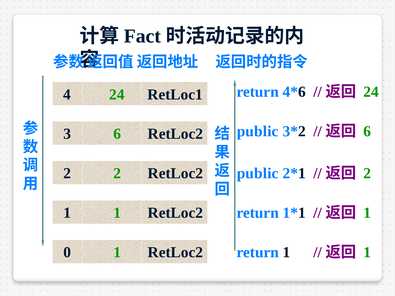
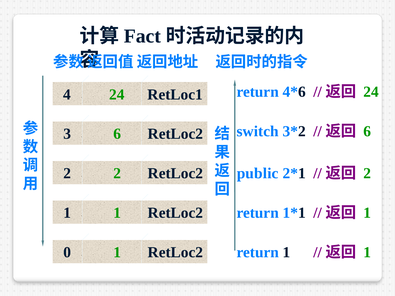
public: public -> switch (258, 131)
